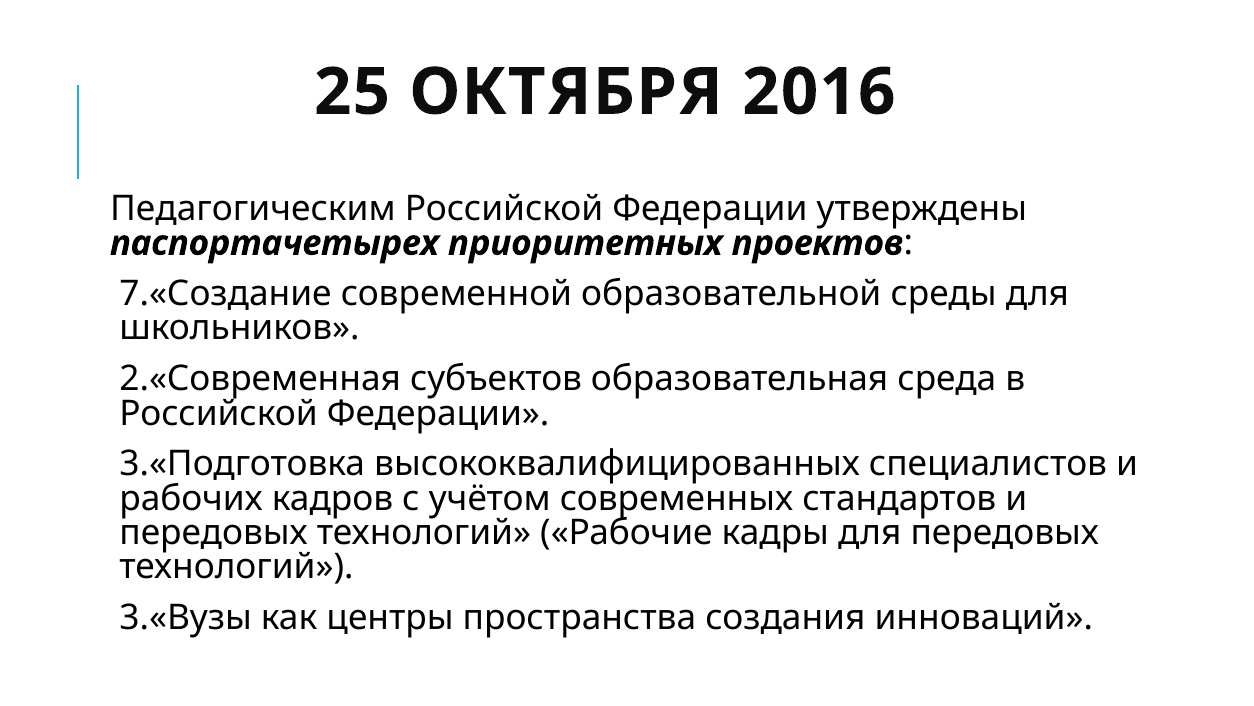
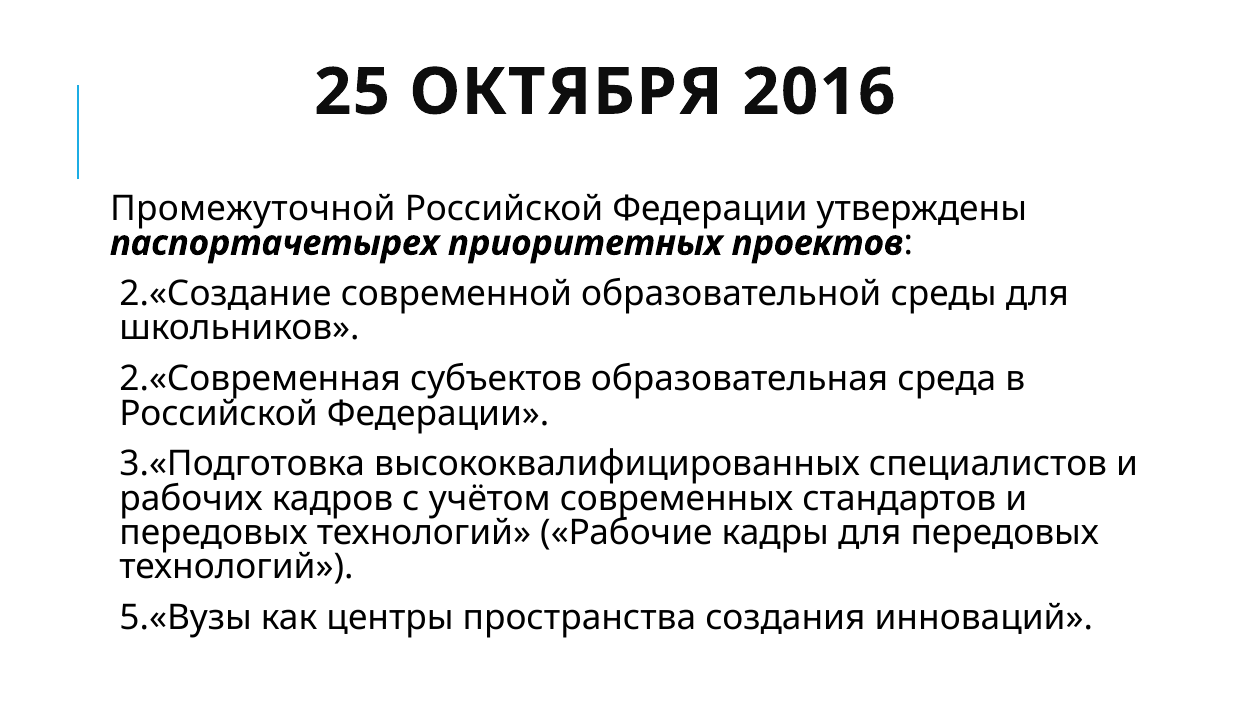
Педагогическим: Педагогическим -> Промежуточной (253, 209)
7.«Создание: 7.«Создание -> 2.«Создание (226, 294)
3.«Вузы: 3.«Вузы -> 5.«Вузы (186, 617)
